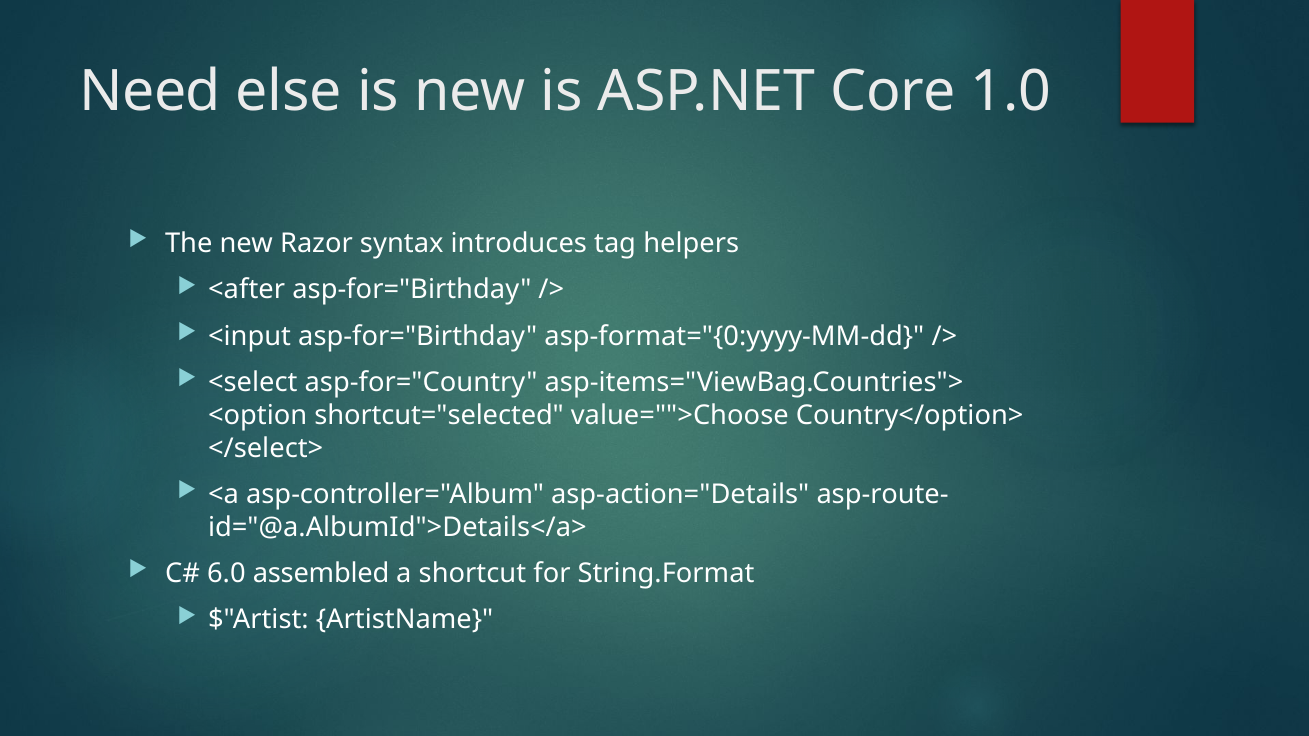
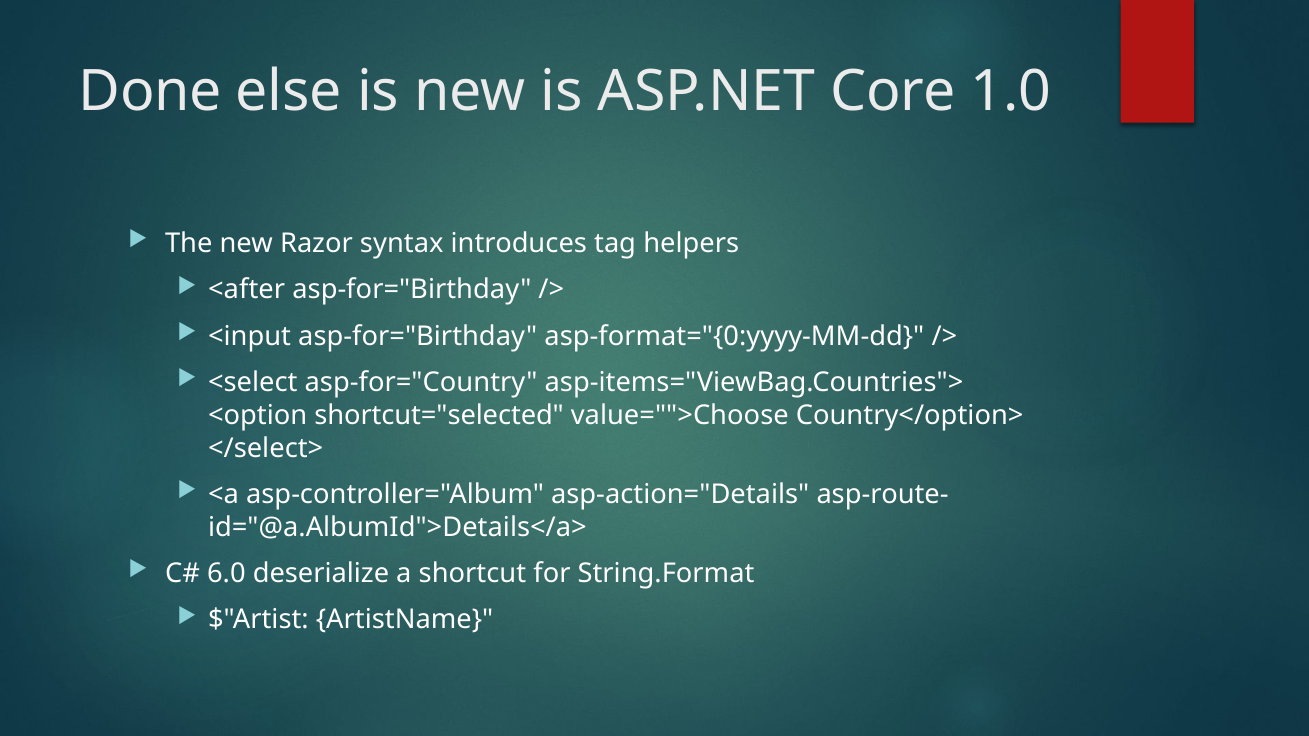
Need: Need -> Done (150, 92)
assembled: assembled -> deserialize (321, 574)
